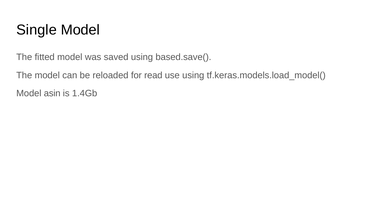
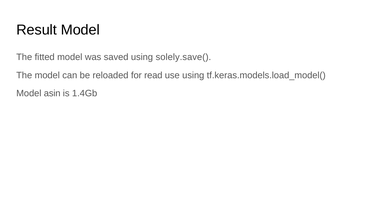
Single: Single -> Result (37, 30)
based.save(: based.save( -> solely.save( (183, 57)
